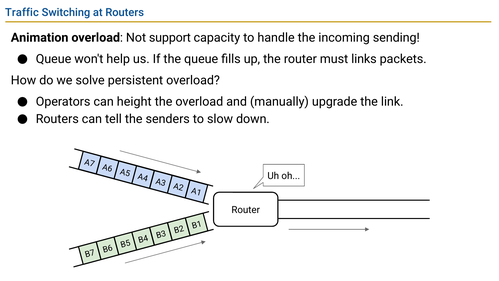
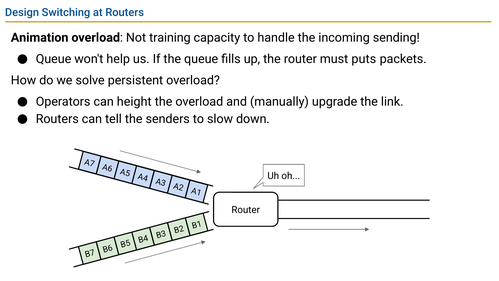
Traffic: Traffic -> Design (22, 12)
support: support -> training (170, 38)
links: links -> puts (364, 59)
